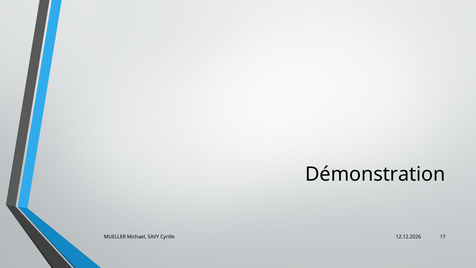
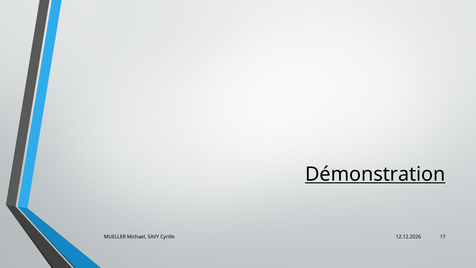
Démonstration underline: none -> present (375, 174)
